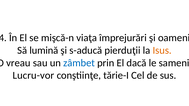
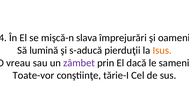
viaţa: viaţa -> slava (87, 38)
zâmbet colour: blue -> purple (79, 63)
Lucru-vor: Lucru-vor -> Toate-vor (33, 76)
